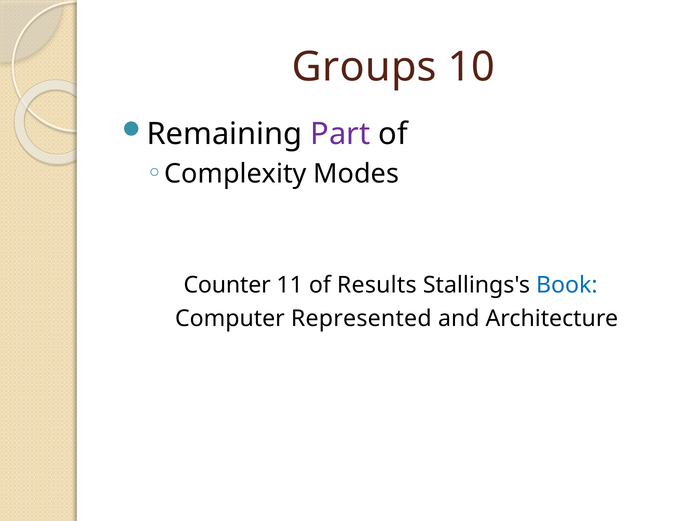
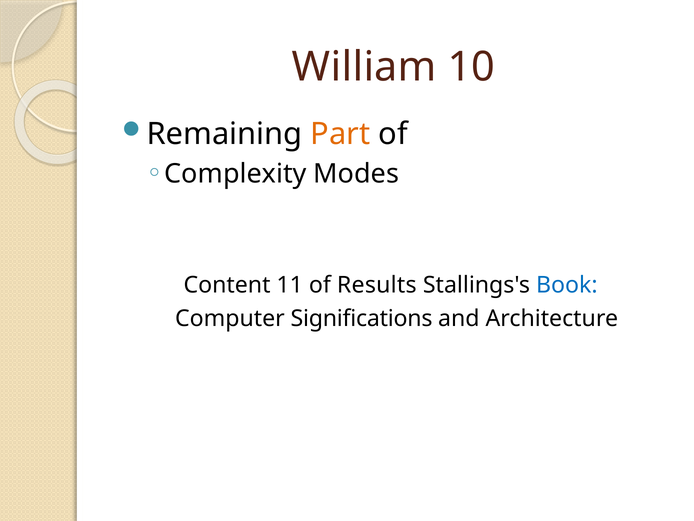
Groups: Groups -> William (364, 67)
Part colour: purple -> orange (340, 134)
Counter: Counter -> Content (227, 285)
Represented: Represented -> Significations (362, 318)
